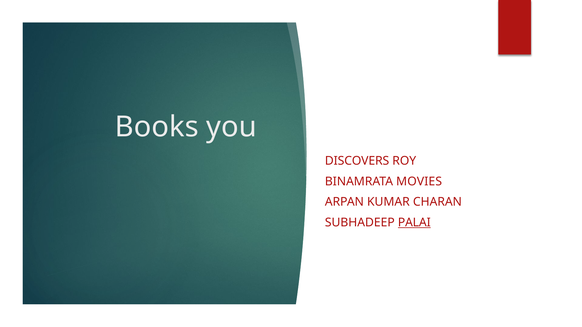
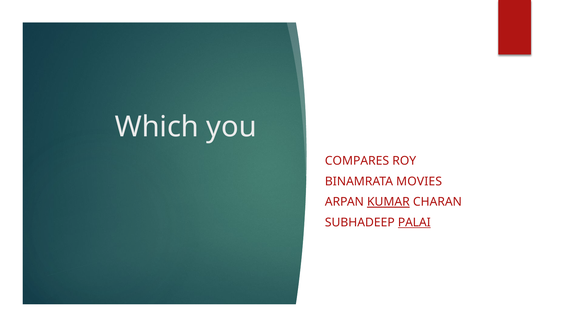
Books: Books -> Which (157, 127)
DISCOVERS: DISCOVERS -> COMPARES (357, 161)
KUMAR underline: none -> present (388, 202)
